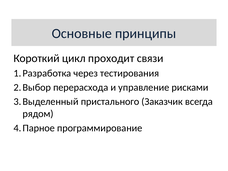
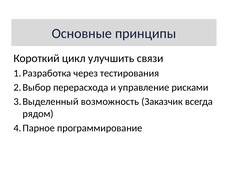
проходит: проходит -> улучшить (111, 58)
пристального: пристального -> возможность (110, 102)
